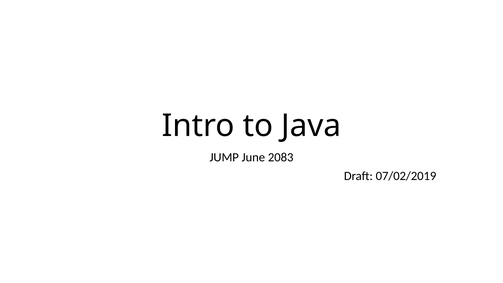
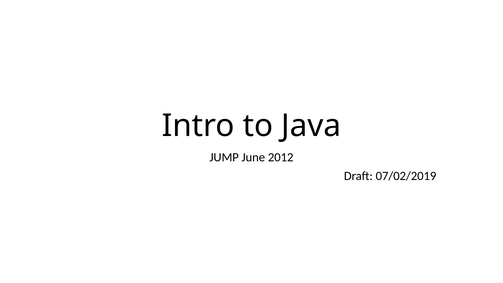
2083: 2083 -> 2012 (281, 157)
